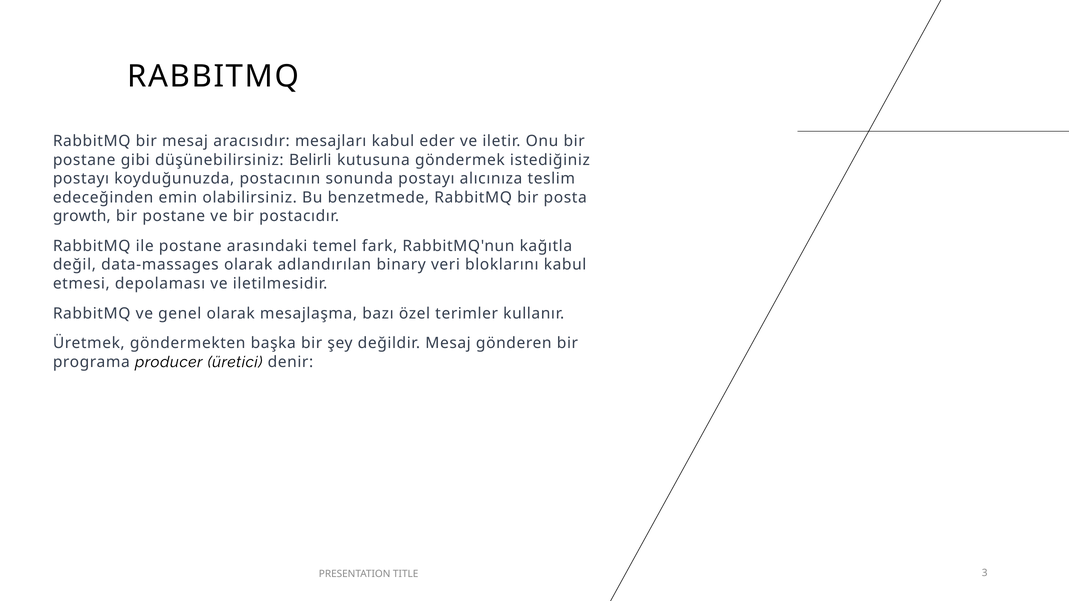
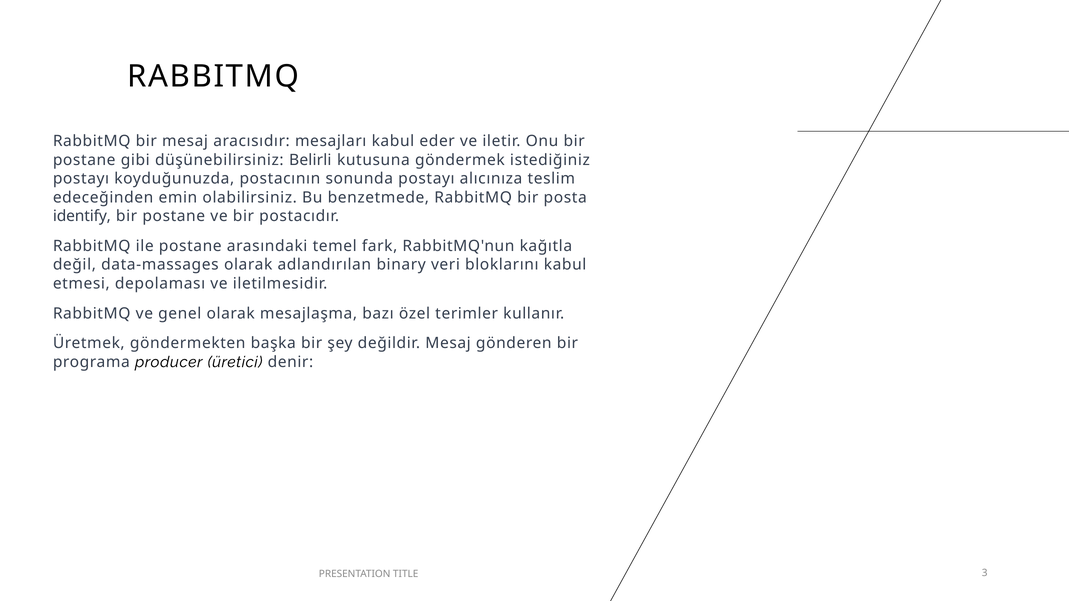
growth: growth -> identify (82, 216)
